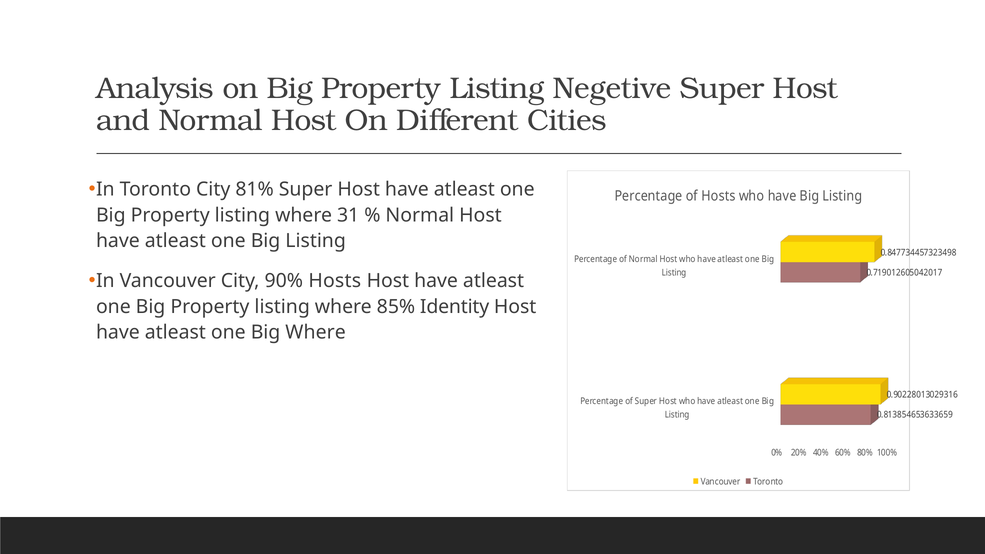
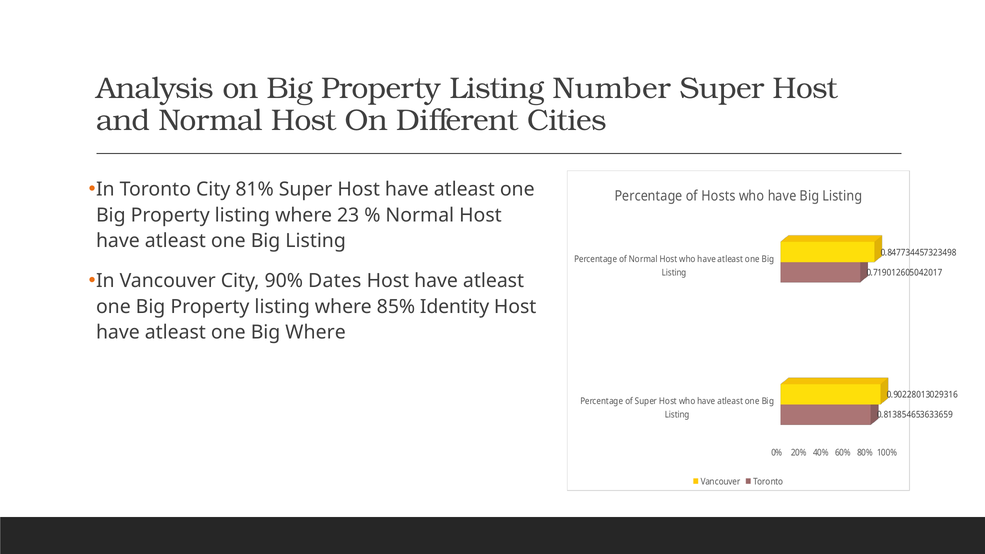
Negetive: Negetive -> Number (612, 88)
31: 31 -> 23 (348, 215)
90% Hosts: Hosts -> Dates (335, 281)
